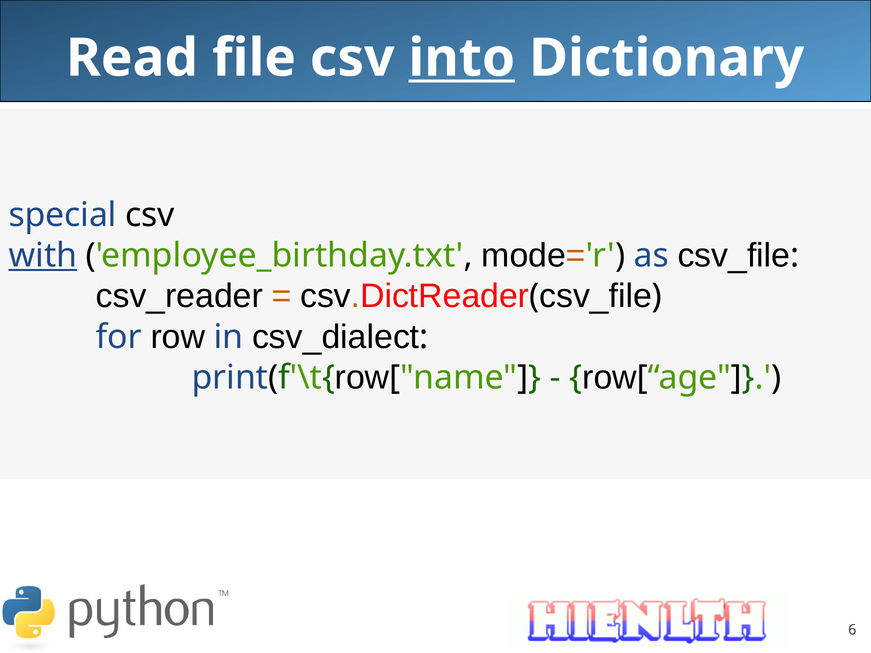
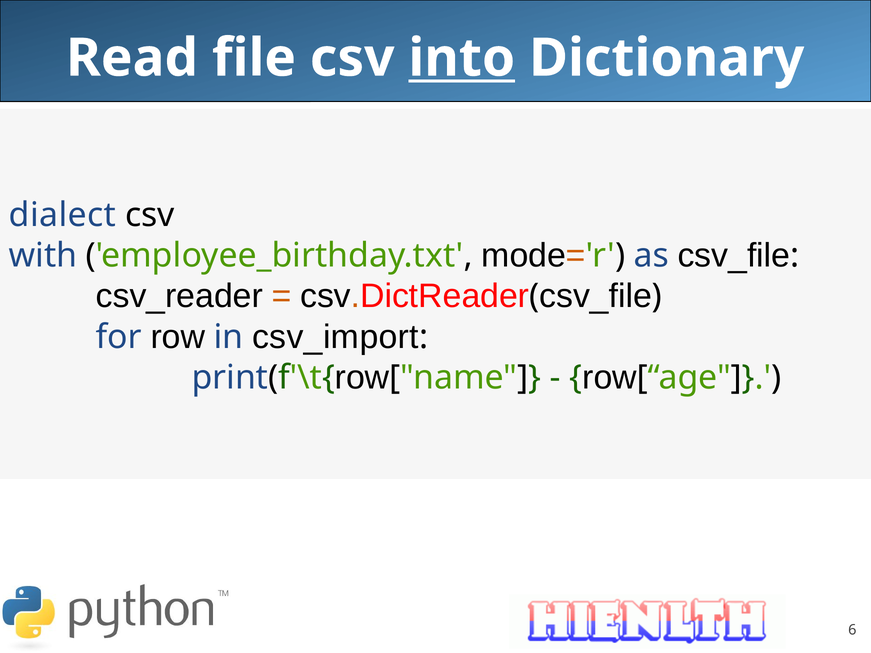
special: special -> dialect (62, 215)
with underline: present -> none (43, 256)
csv_dialect: csv_dialect -> csv_import (335, 337)
